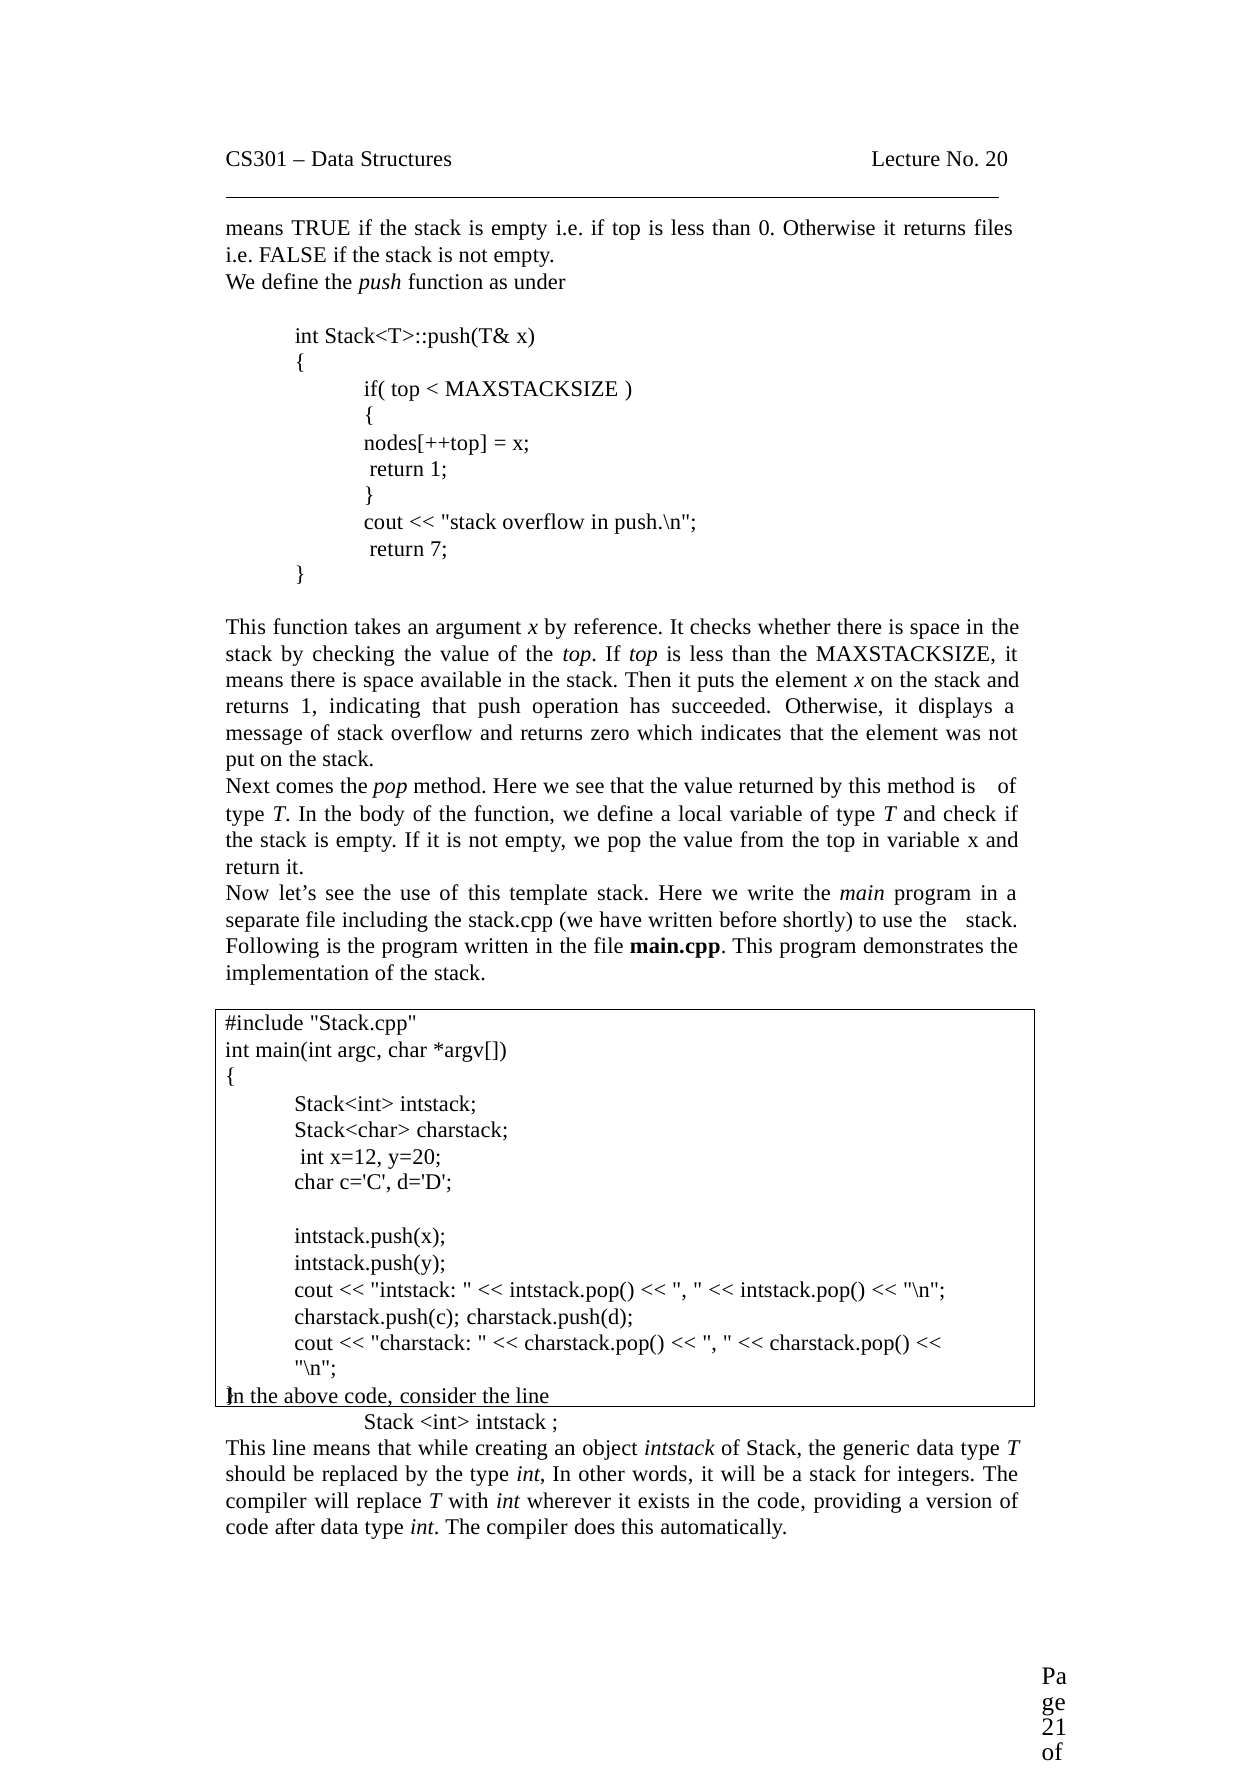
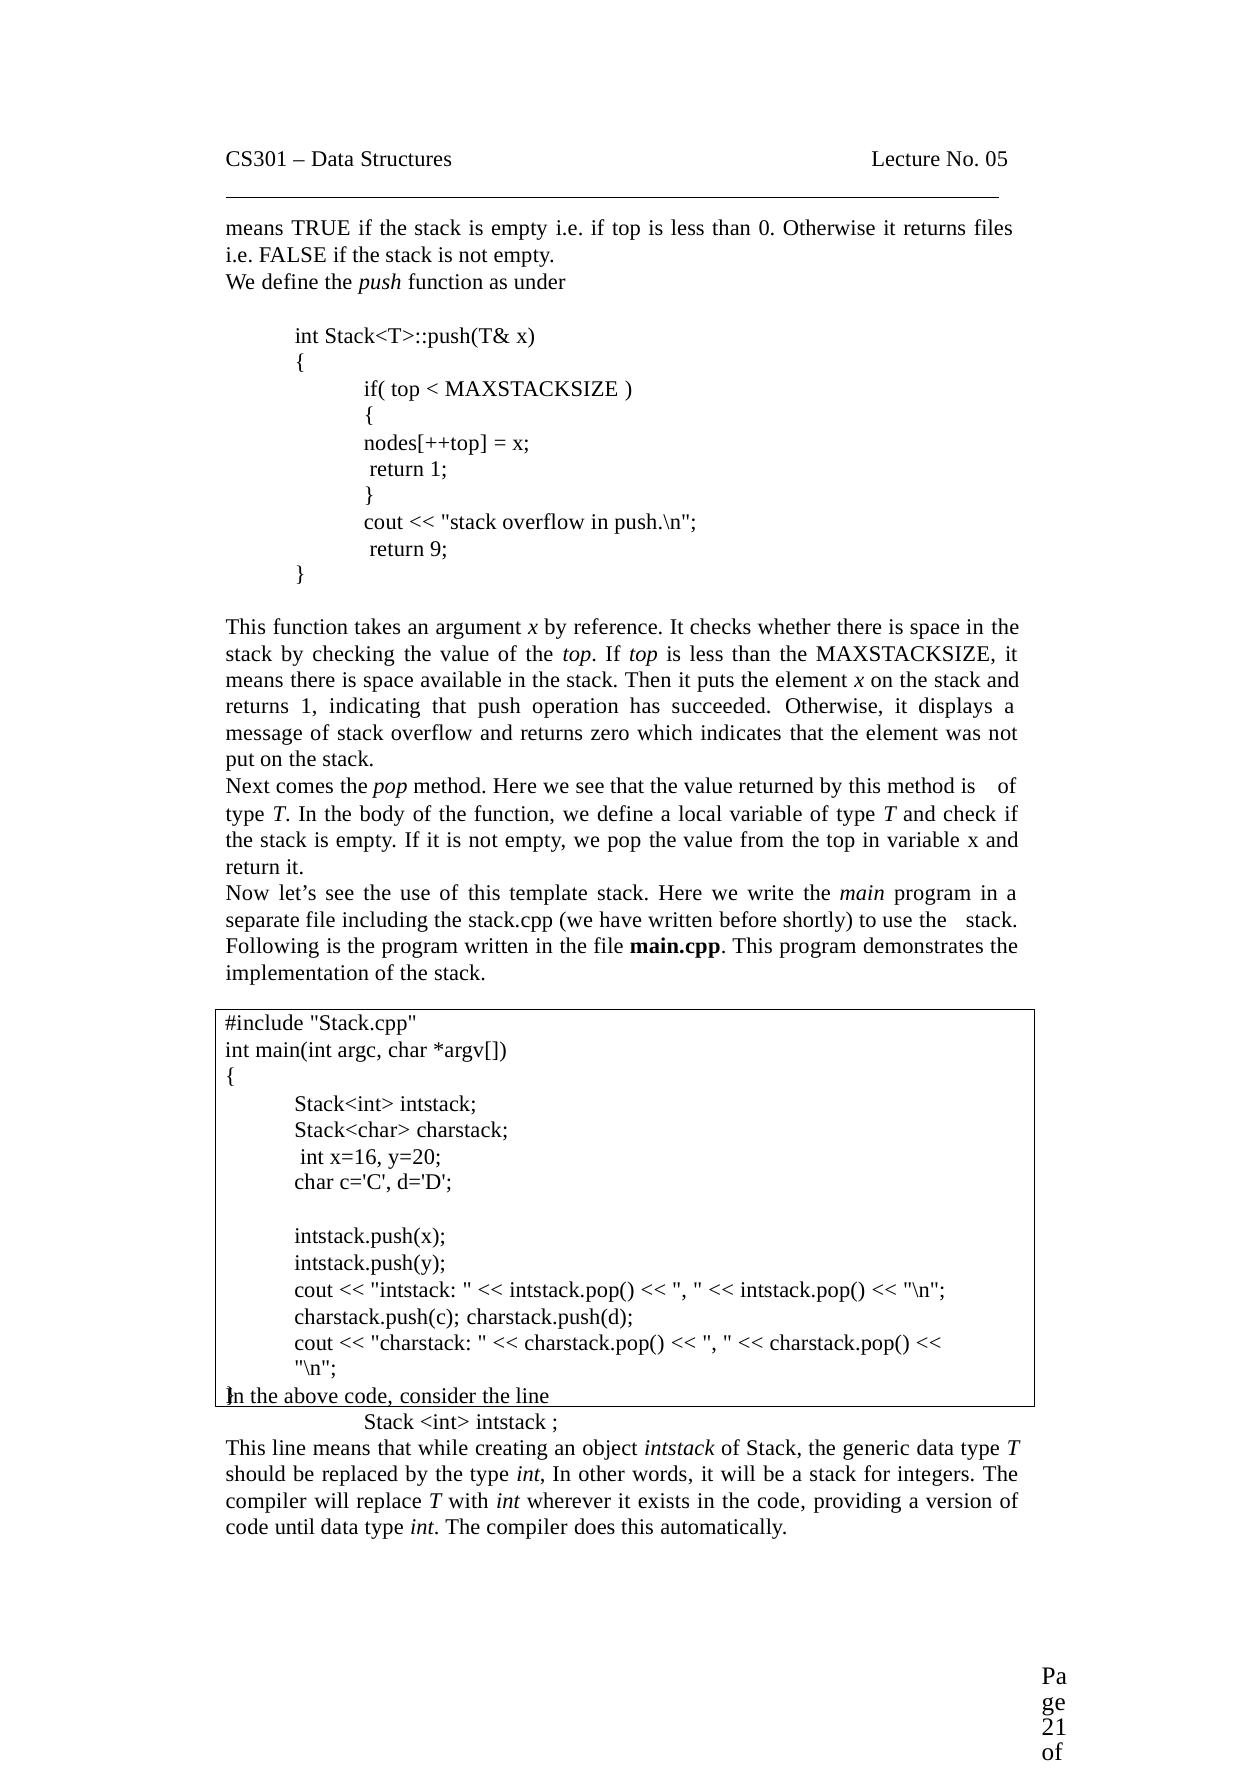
20: 20 -> 05 (997, 159)
7: 7 -> 9 (439, 549)
x=12: x=12 -> x=16 (356, 1157)
after: after -> until (295, 1528)
